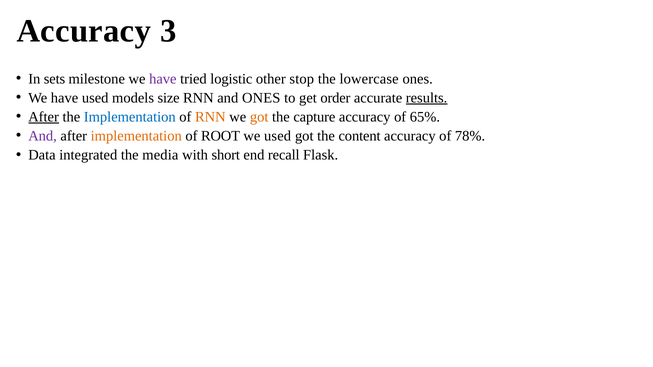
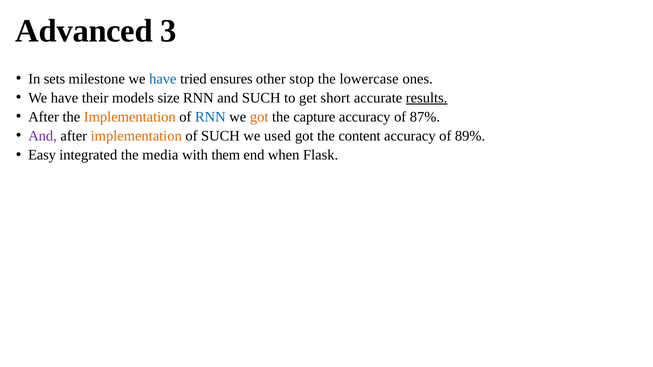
Accuracy: Accuracy -> Advanced (84, 31)
have colour: purple -> blue (163, 79)
logistic: logistic -> ensures (231, 79)
have used: used -> their (95, 98)
and ONES: ONES -> SUCH (261, 98)
order: order -> short (335, 98)
After underline: present -> none (44, 117)
Implementation colour: blue -> orange (130, 117)
RNN colour: orange -> blue (210, 117)
65%: 65% -> 87% (425, 117)
of ROOT: ROOT -> SUCH (220, 136)
78%: 78% -> 89% (470, 136)
Data: Data -> Easy (42, 155)
short: short -> them (226, 155)
recall: recall -> when (284, 155)
